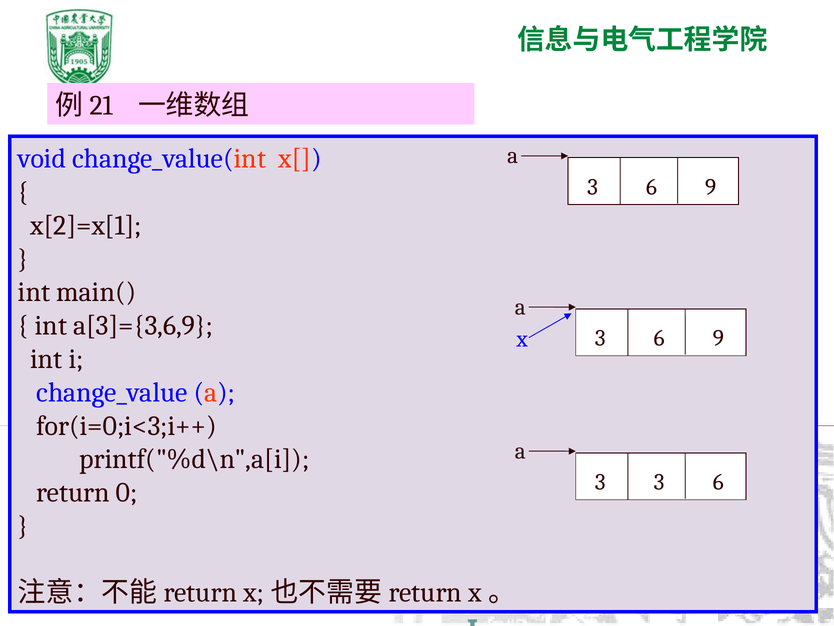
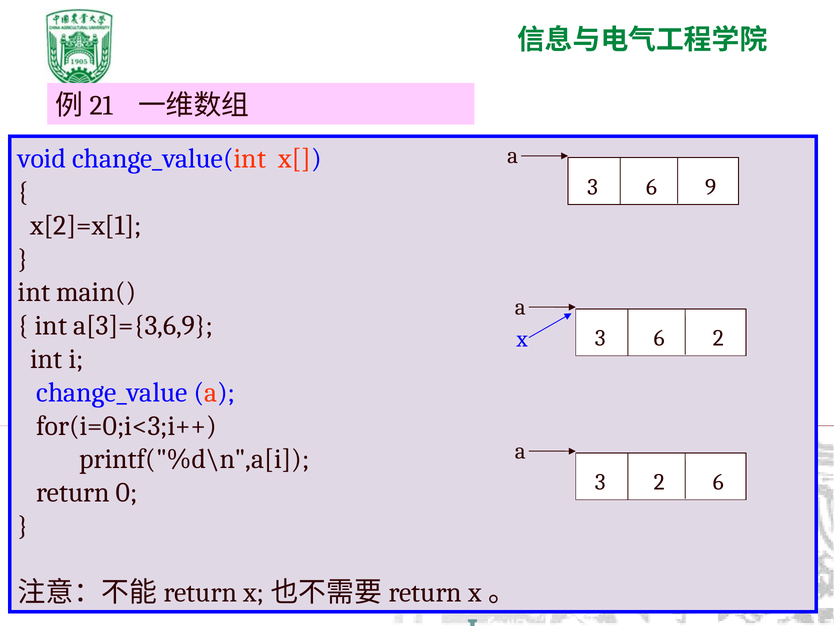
9: 9 -> 2 (718, 338)
3 3: 3 -> 2 (659, 482)
